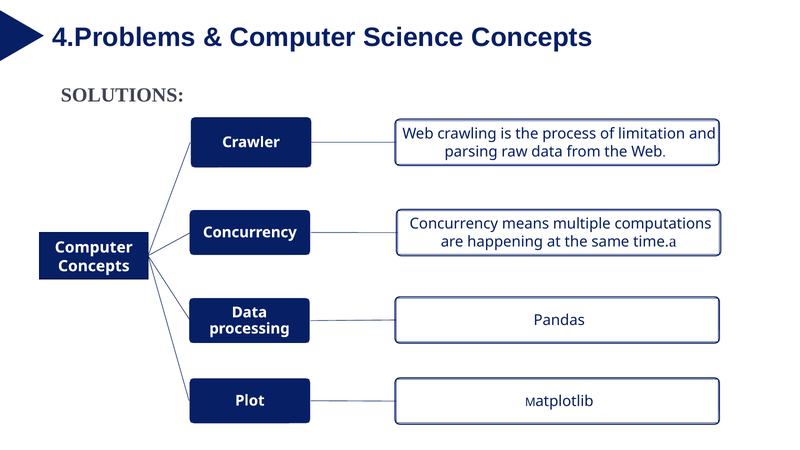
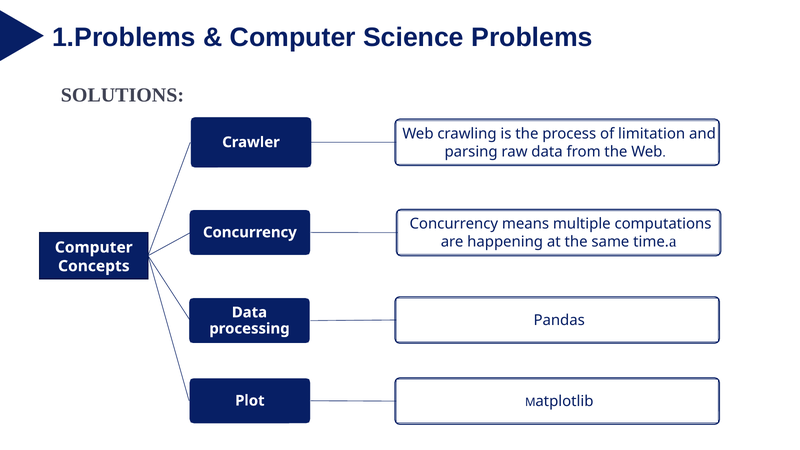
4.Problems: 4.Problems -> 1.Problems (124, 37)
Science Concepts: Concepts -> Problems (532, 37)
